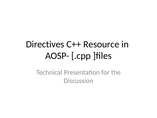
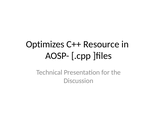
Directives: Directives -> Optimizes (45, 44)
